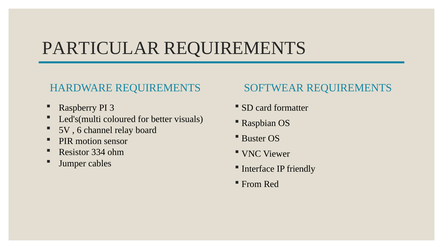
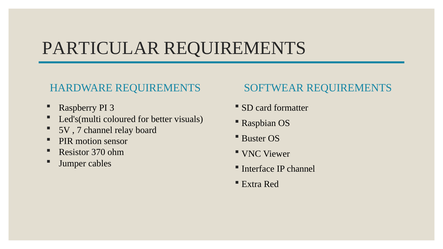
6: 6 -> 7 (79, 130)
334: 334 -> 370 (98, 152)
IP friendly: friendly -> channel (301, 169)
From: From -> Extra (252, 184)
